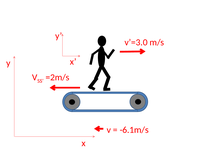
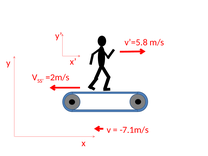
v’=3.0: v’=3.0 -> v’=5.8 (136, 42)
-6.1m/s: -6.1m/s -> -7.1m/s (134, 130)
